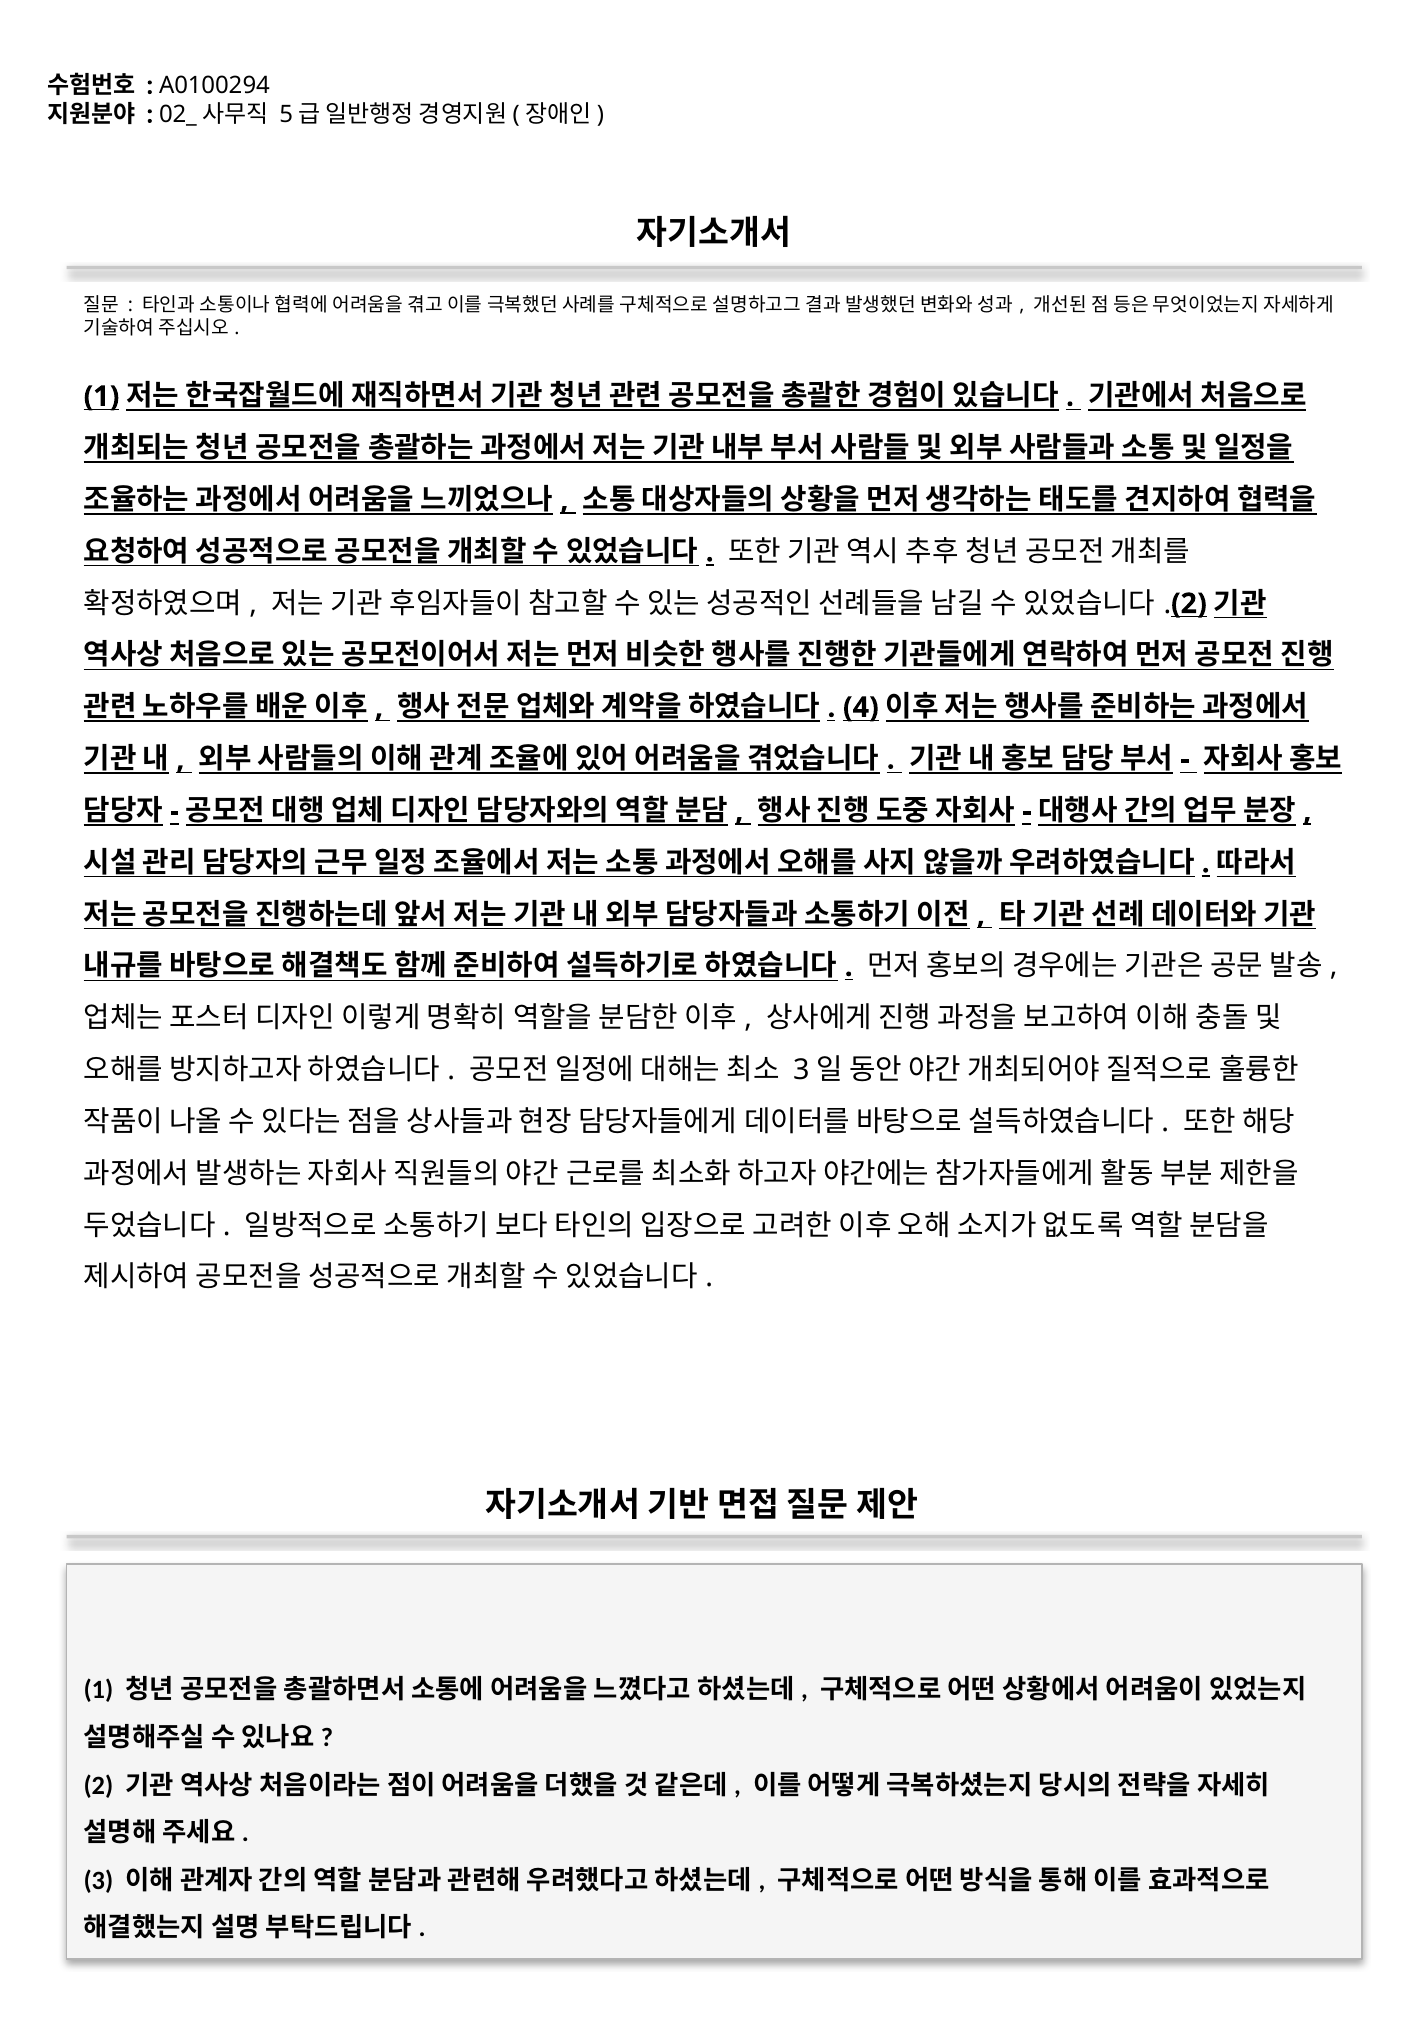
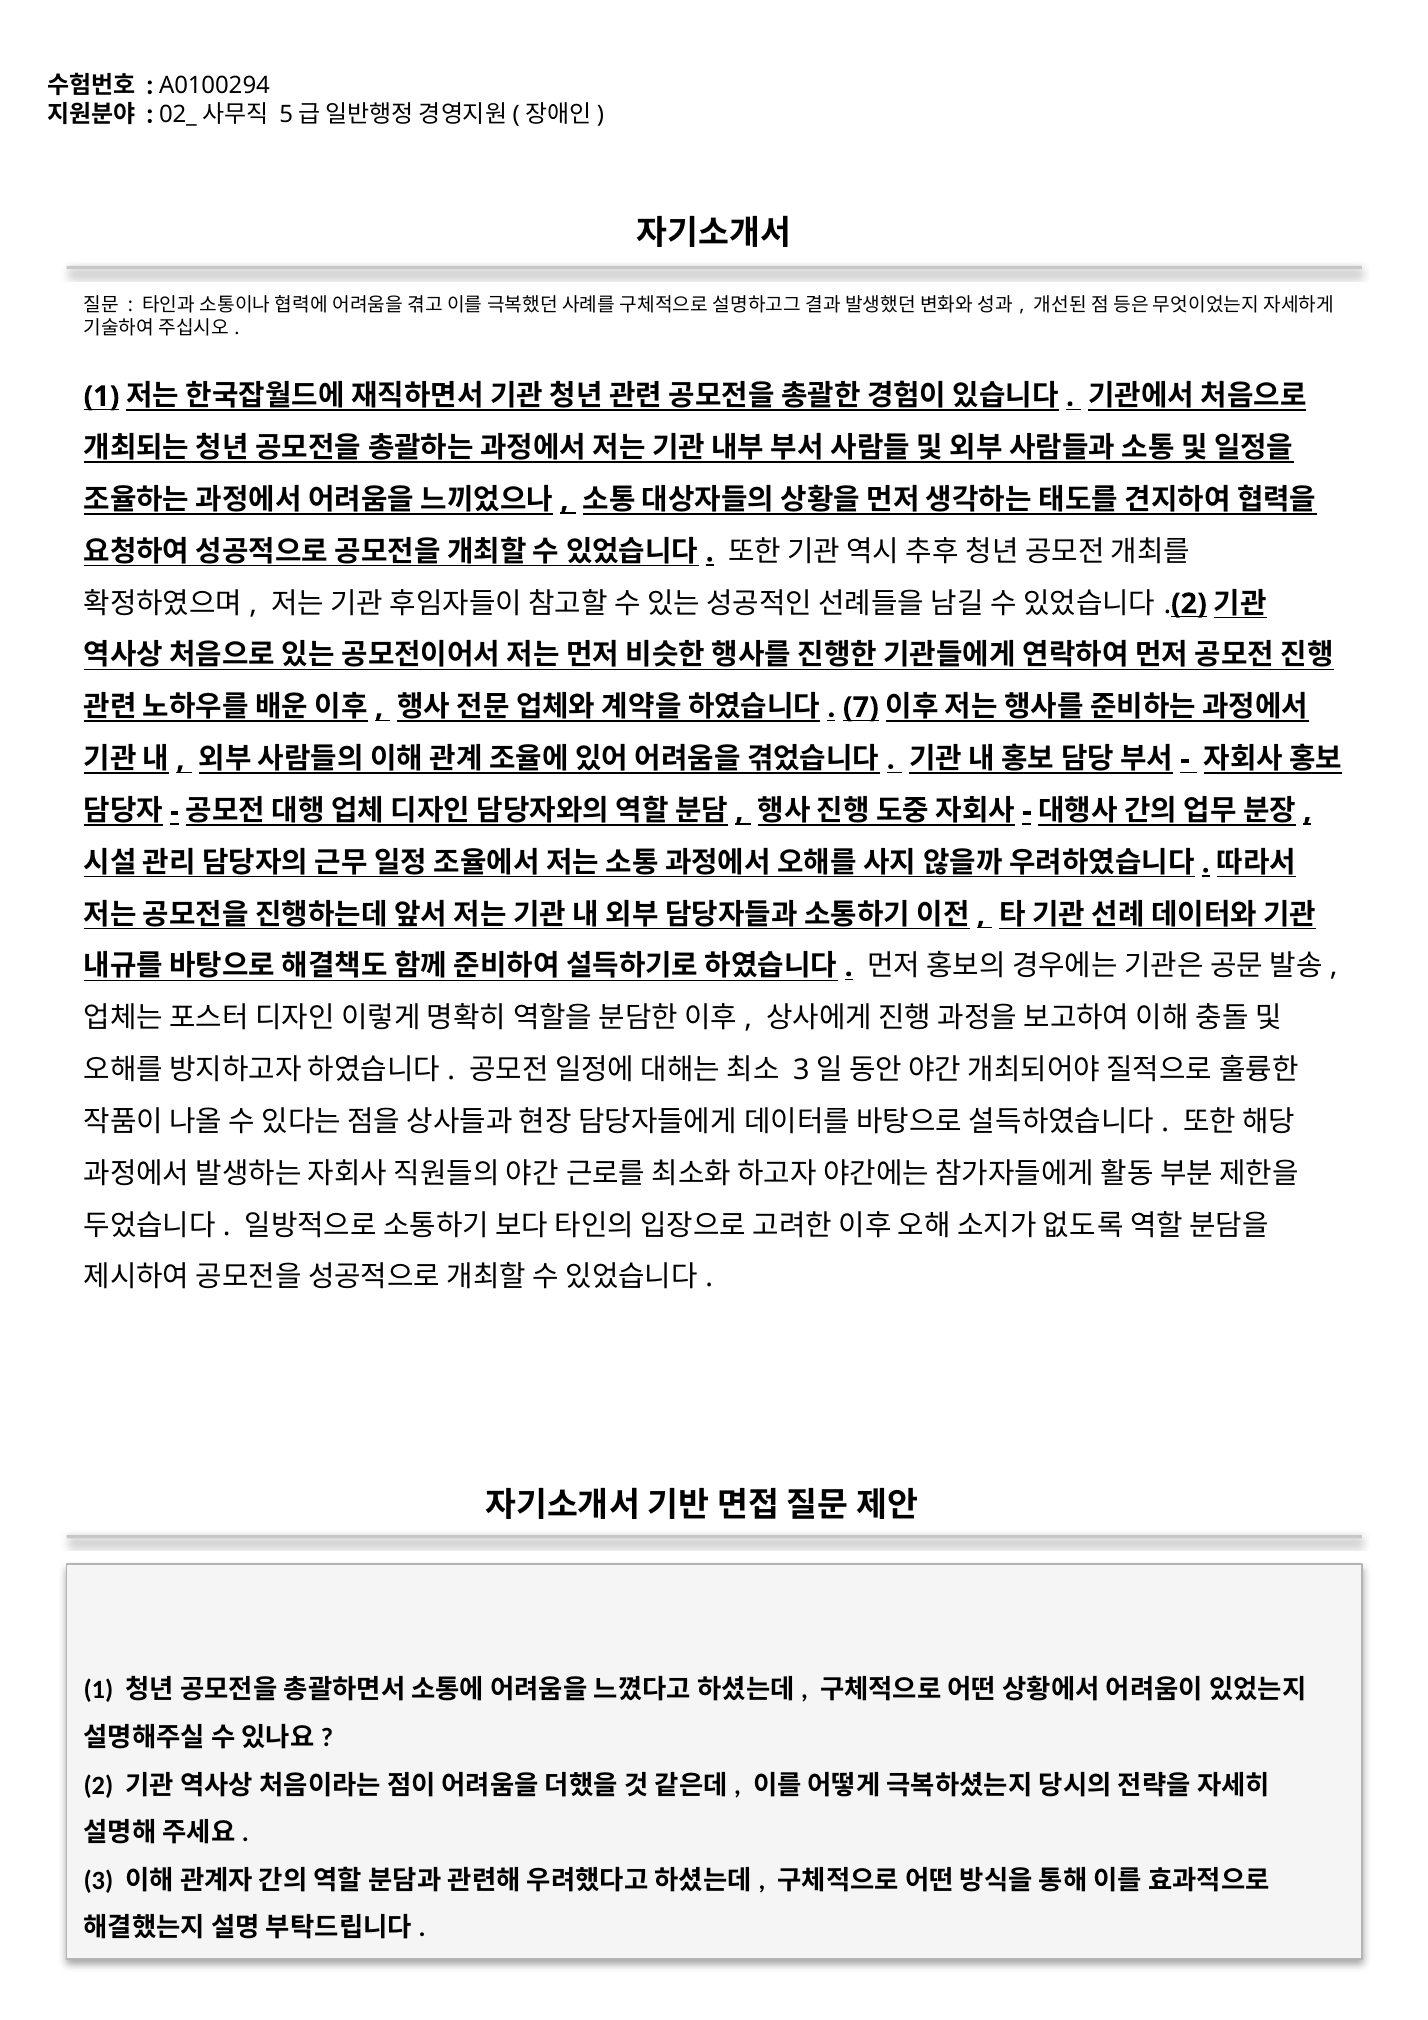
4: 4 -> 7 (861, 707)
